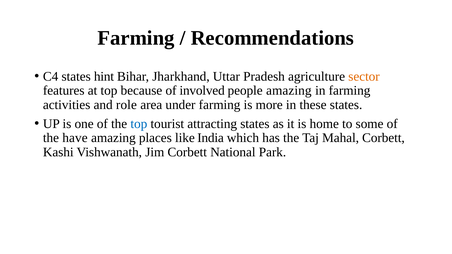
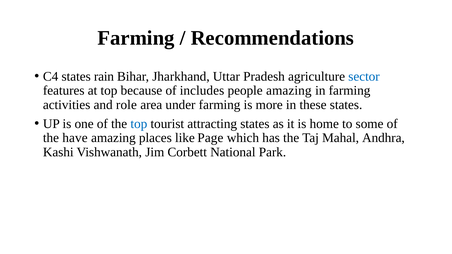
hint: hint -> rain (104, 76)
sector colour: orange -> blue (364, 76)
involved: involved -> includes (202, 91)
India: India -> Page (210, 138)
Mahal Corbett: Corbett -> Andhra (383, 138)
